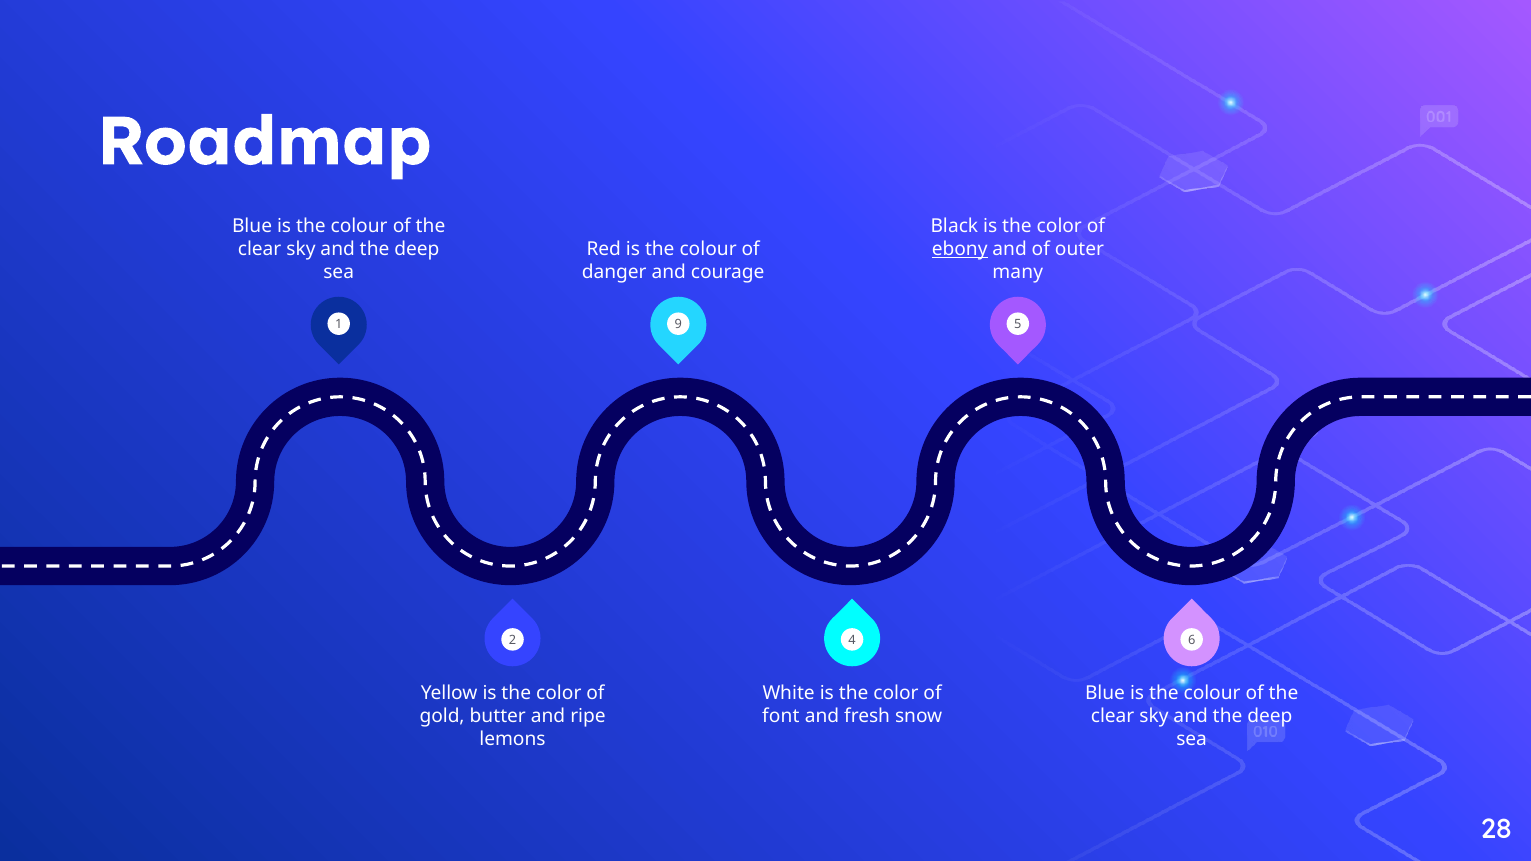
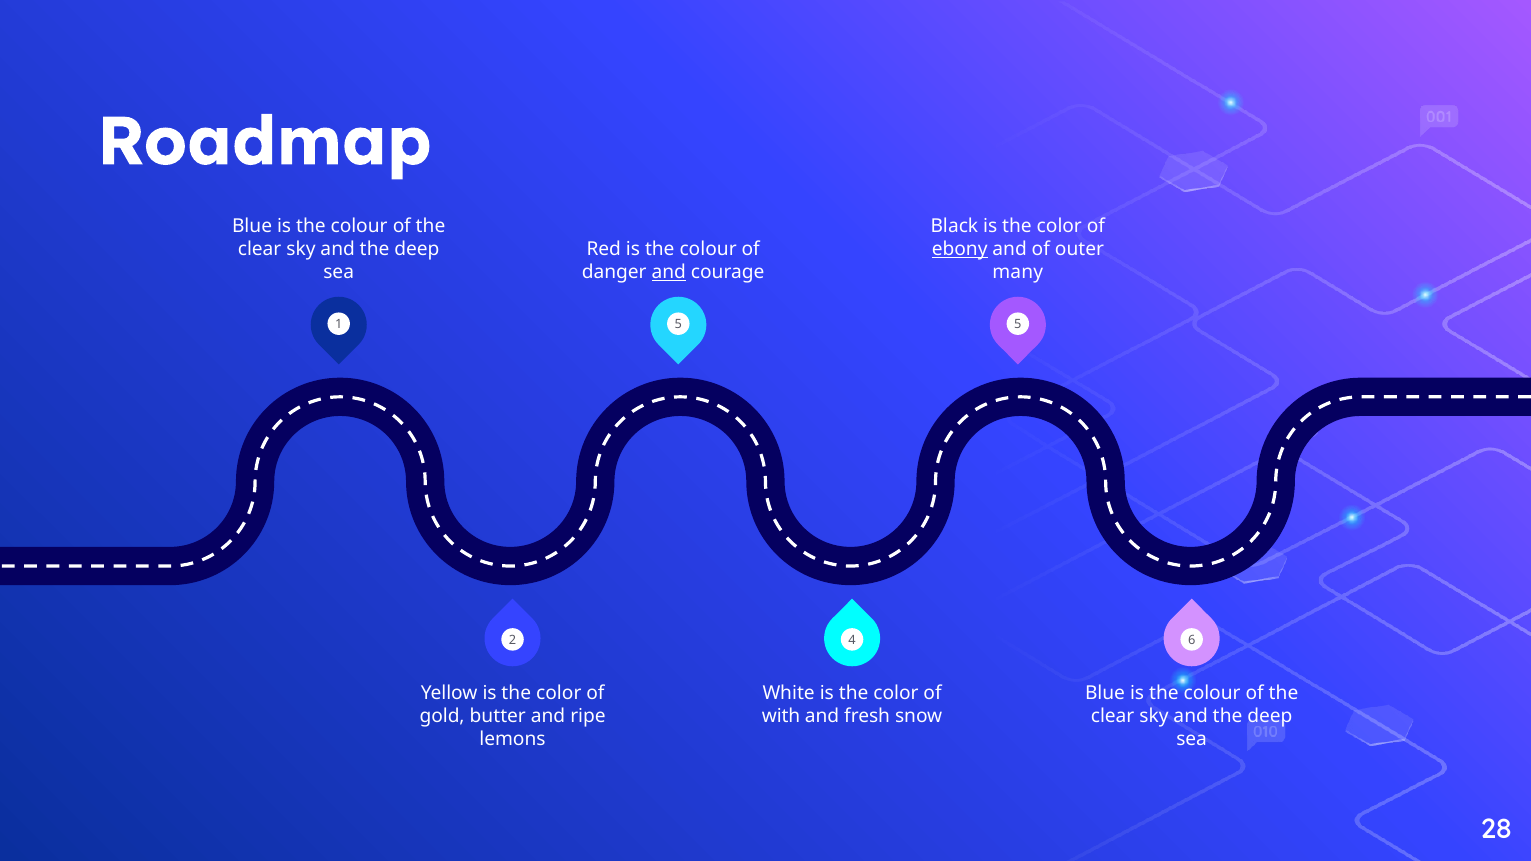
and underline: none -> present (669, 273)
1 9: 9 -> 5 (678, 325)
font: font -> with (781, 716)
